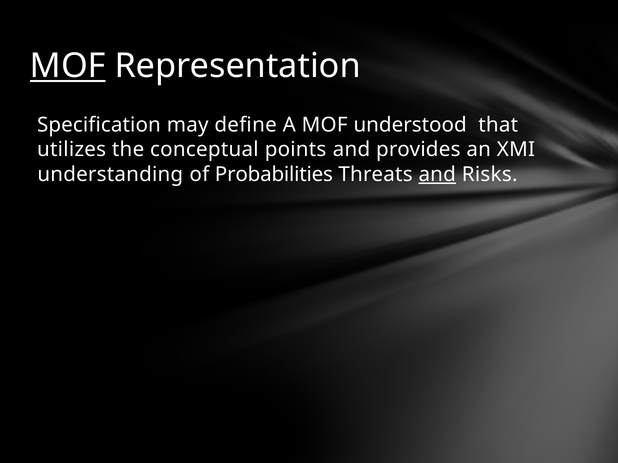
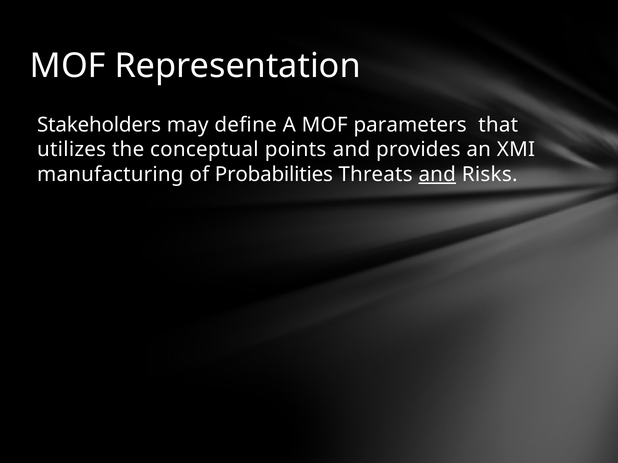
MOF underline: present -> none (68, 66)
Specification: Specification -> Stakeholders (99, 125)
understood: understood -> parameters (410, 125)
understanding: understanding -> manufacturing (110, 174)
